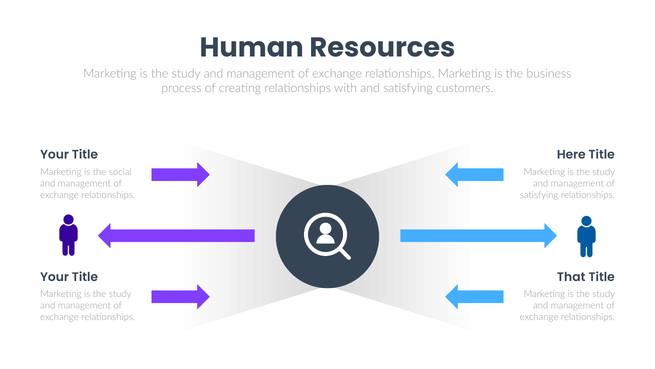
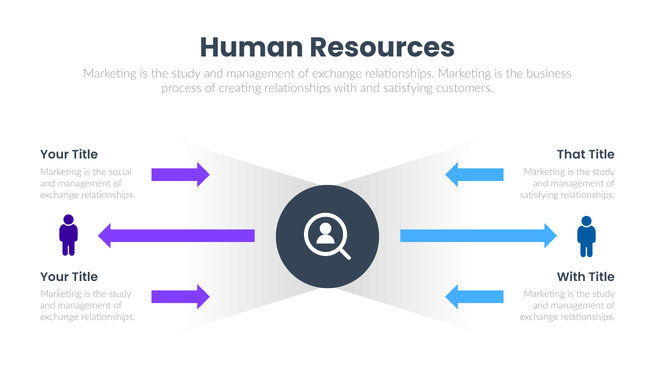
Here: Here -> That (571, 155)
That: That -> With (571, 277)
